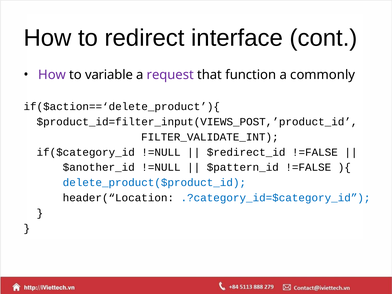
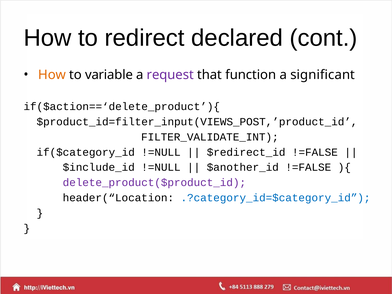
interface: interface -> declared (237, 38)
How colour: purple -> orange (52, 75)
commonly: commonly -> significant (323, 75)
$another_id: $another_id -> $include_id (99, 167)
$pattern_id: $pattern_id -> $another_id (243, 167)
delete_product($product_id colour: blue -> purple (154, 183)
